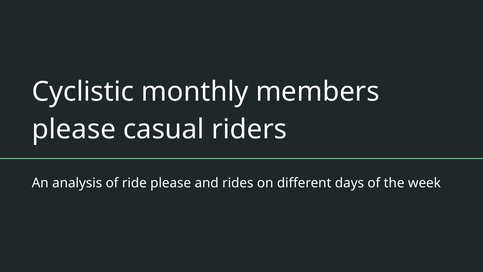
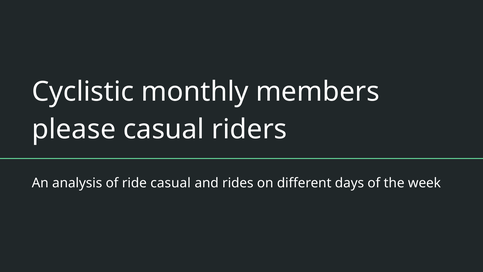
ride please: please -> casual (171, 183)
